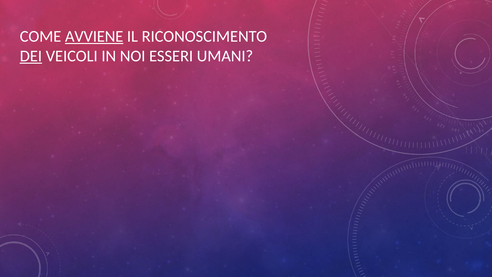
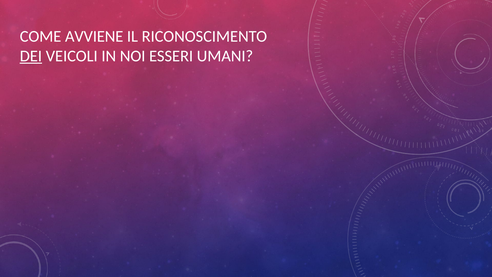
AVVIENE underline: present -> none (94, 36)
